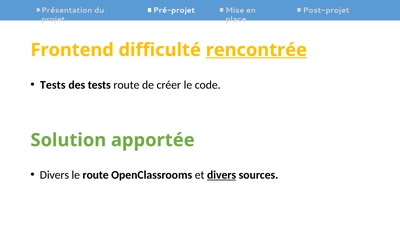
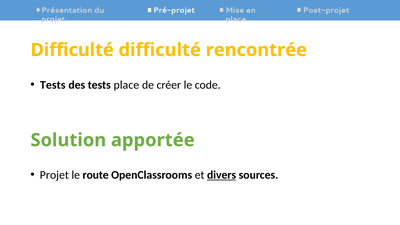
Frontend: Frontend -> Difficulté (72, 50)
rencontrée underline: present -> none (256, 50)
tests route: route -> place (126, 85)
Divers: Divers -> Projet (54, 175)
